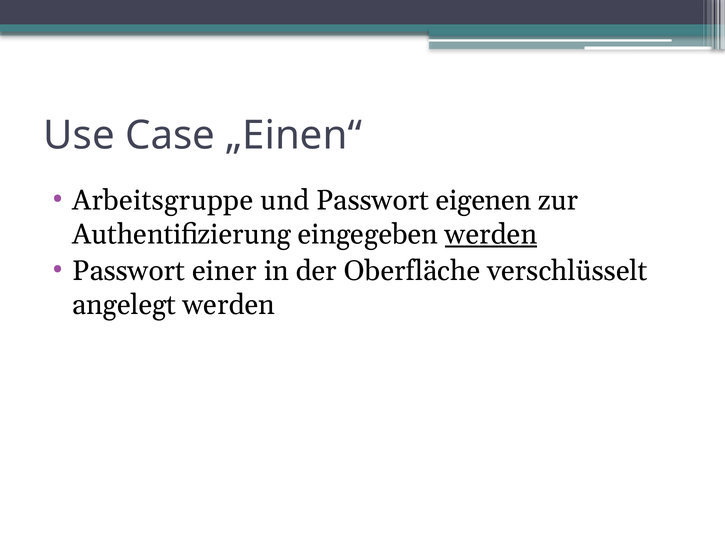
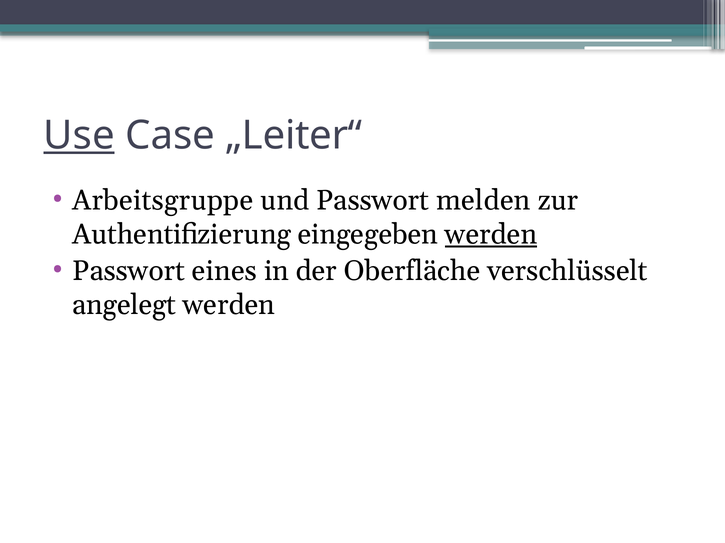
Use underline: none -> present (79, 136)
„Einen“: „Einen“ -> „Leiter“ (294, 136)
eigenen: eigenen -> melden (483, 201)
einer: einer -> eines (224, 272)
